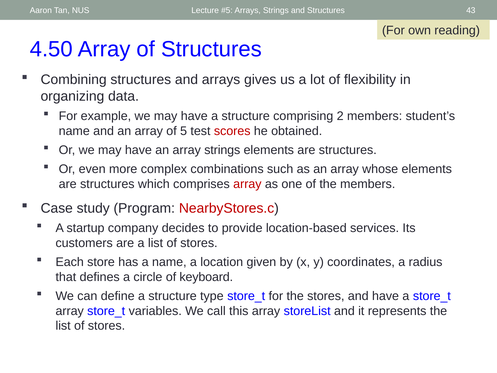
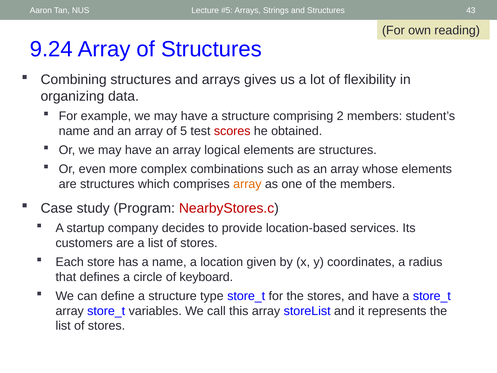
4.50: 4.50 -> 9.24 (51, 49)
array strings: strings -> logical (222, 150)
array colour: red -> orange (247, 184)
